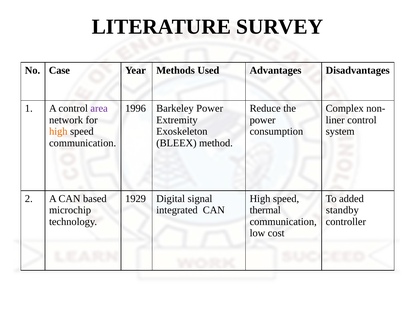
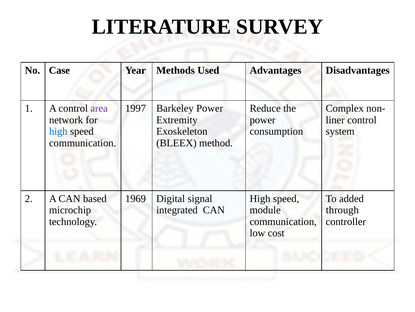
1996: 1996 -> 1997 (136, 108)
high colour: orange -> blue (58, 131)
1929: 1929 -> 1969 (136, 198)
thermal: thermal -> module (265, 210)
standby: standby -> through (342, 210)
